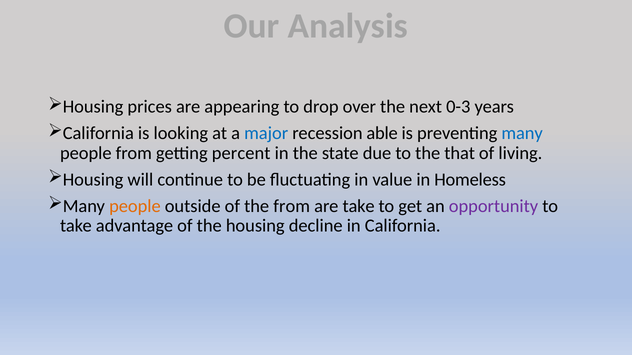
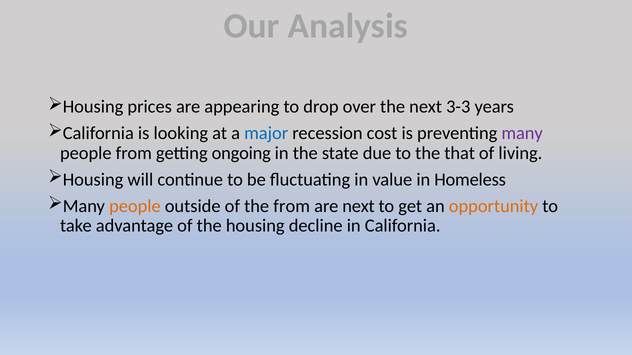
0-3: 0-3 -> 3-3 (458, 107)
able: able -> cost (382, 133)
many colour: blue -> purple (522, 133)
percent: percent -> ongoing (241, 153)
are take: take -> next (359, 206)
opportunity colour: purple -> orange (494, 206)
